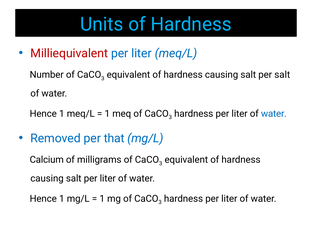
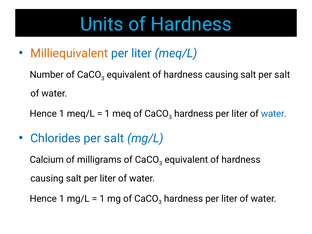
Milliequivalent colour: red -> orange (69, 53)
Removed: Removed -> Chlorides (56, 138)
that: that -> salt (114, 138)
